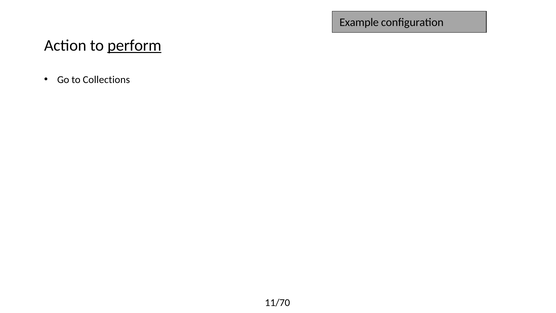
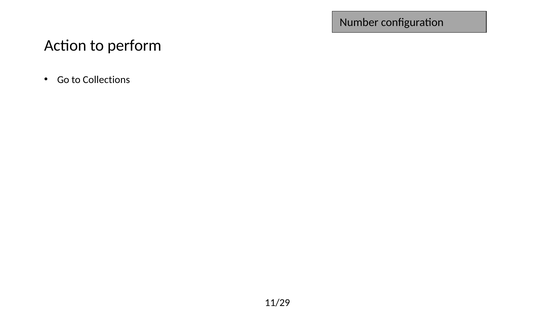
Example: Example -> Number (359, 22)
perform underline: present -> none (134, 46)
11/70: 11/70 -> 11/29 (277, 302)
